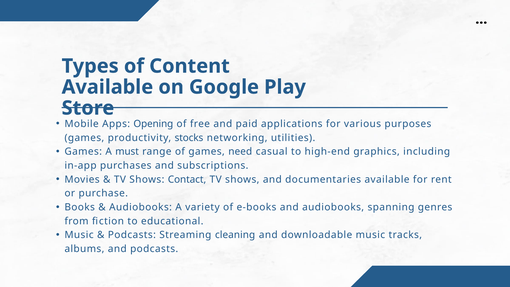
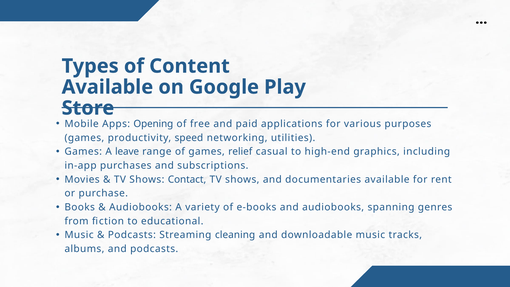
stocks: stocks -> speed (189, 138)
must: must -> leave (127, 152)
need: need -> relief (240, 152)
